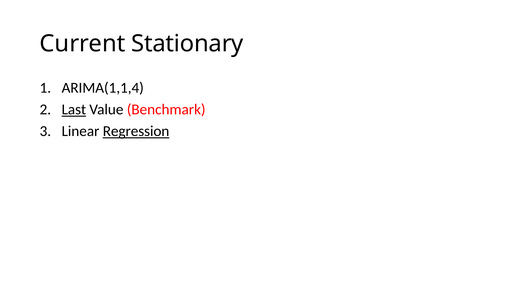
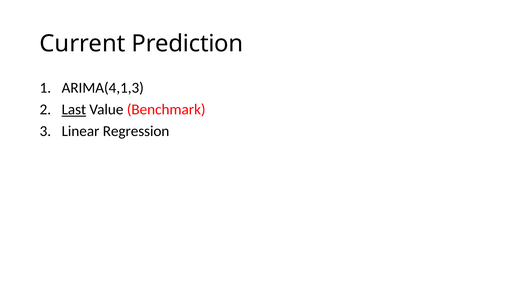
Stationary: Stationary -> Prediction (187, 44)
ARIMA(1,1,4: ARIMA(1,1,4 -> ARIMA(4,1,3 (103, 88)
Regression underline: present -> none (136, 132)
